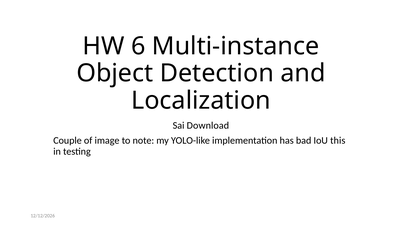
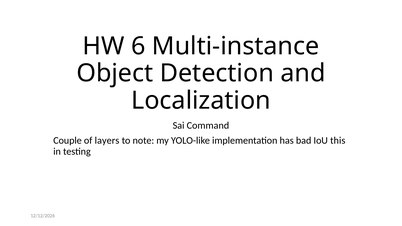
Download: Download -> Command (208, 126)
image: image -> layers (107, 141)
